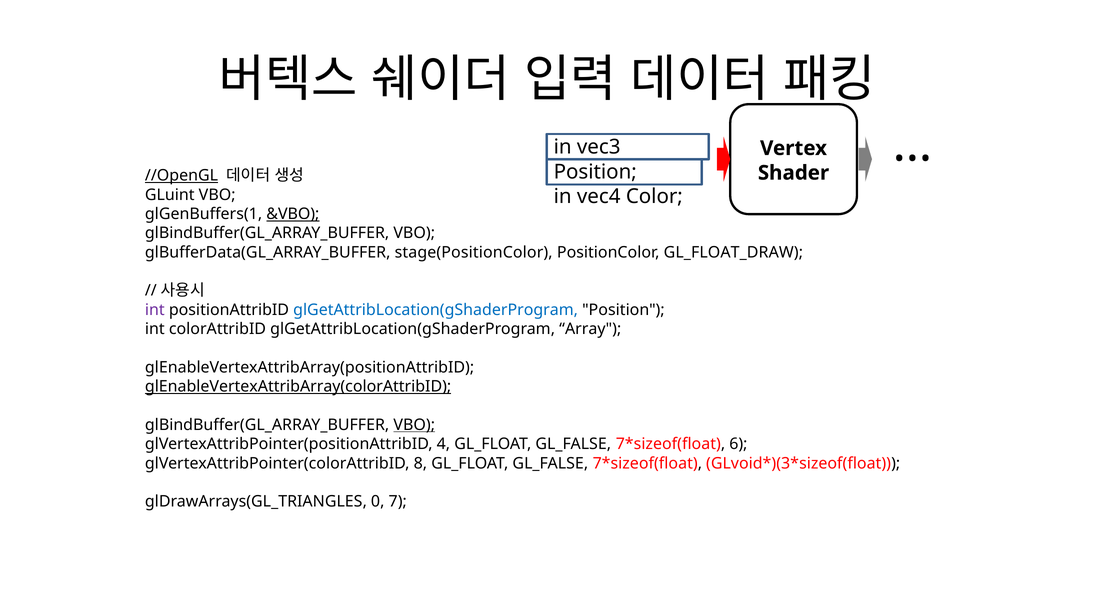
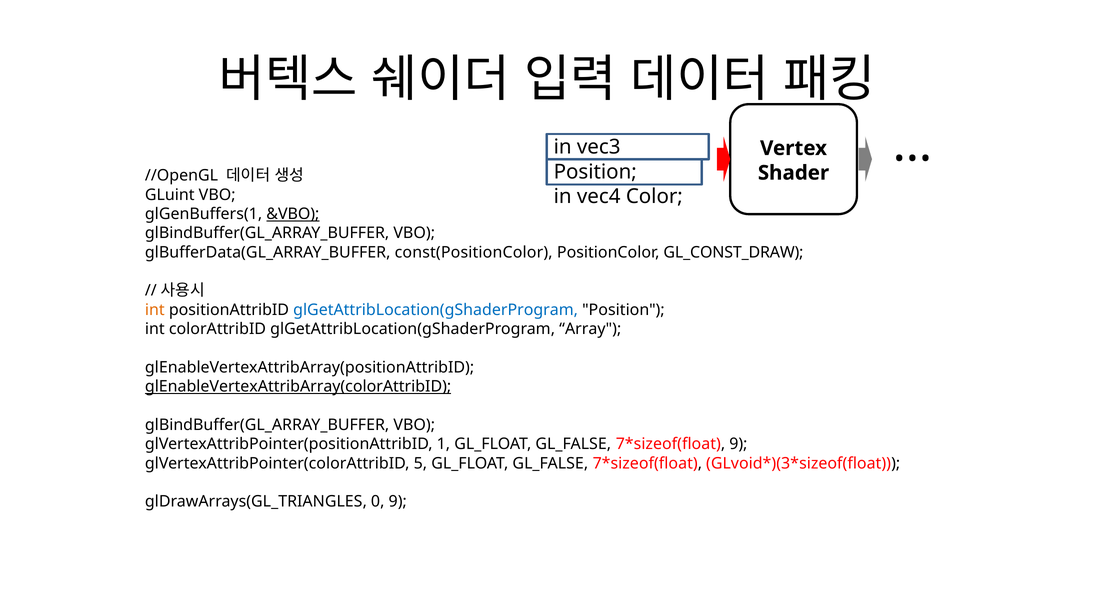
//OpenGL underline: present -> none (181, 176)
stage(PositionColor: stage(PositionColor -> const(PositionColor (474, 252)
GL_FLOAT_DRAW: GL_FLOAT_DRAW -> GL_CONST_DRAW (733, 252)
int colour: purple -> orange (155, 310)
VBO underline: present -> none (414, 425)
4: 4 -> 1 (443, 444)
6: 6 -> 9 (738, 444)
8: 8 -> 5 (420, 463)
0 7: 7 -> 9 (398, 502)
